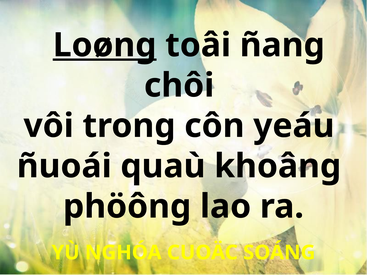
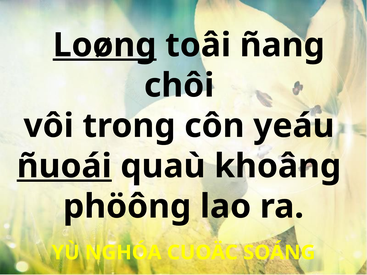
ñuoái underline: none -> present (64, 166)
